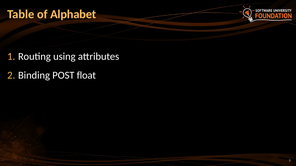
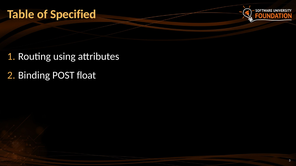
Alphabet: Alphabet -> Specified (73, 14)
